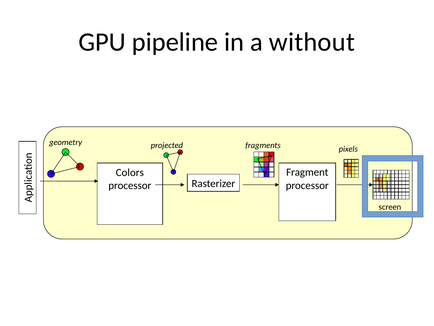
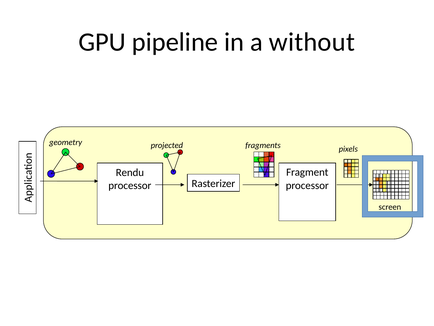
Colors: Colors -> Rendu (130, 172)
